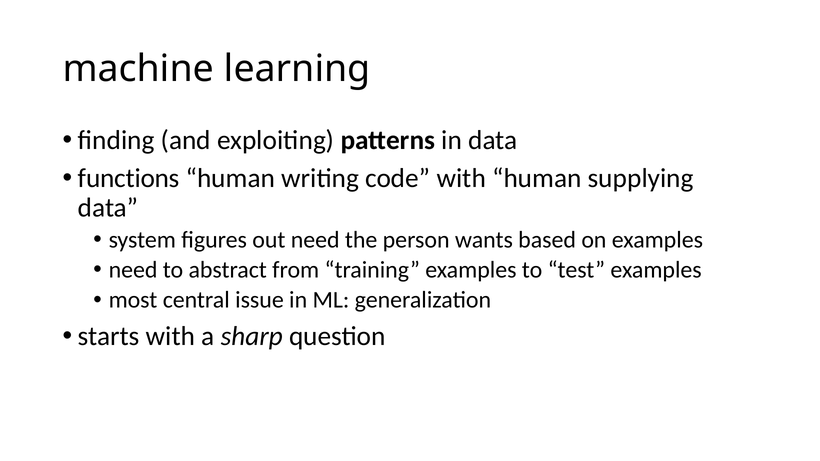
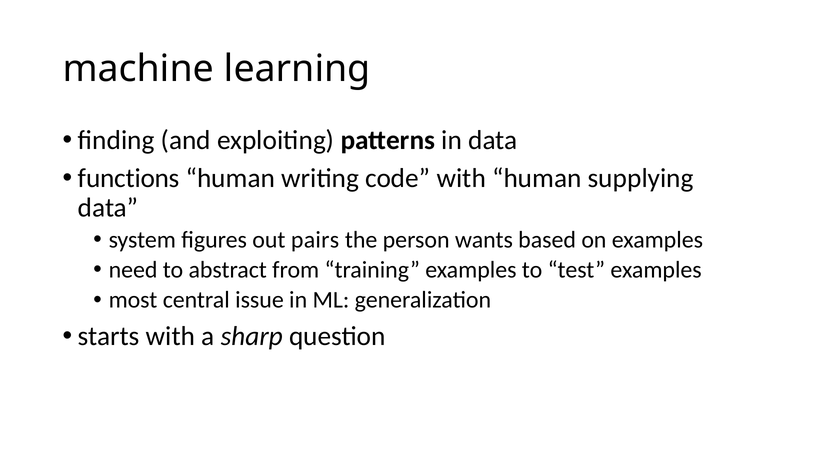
out need: need -> pairs (315, 240)
